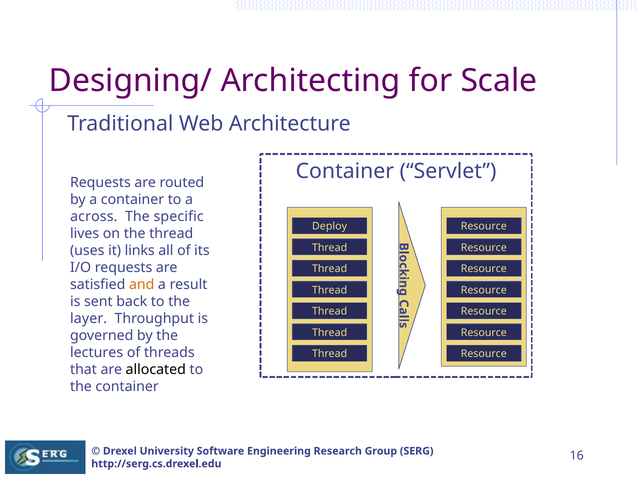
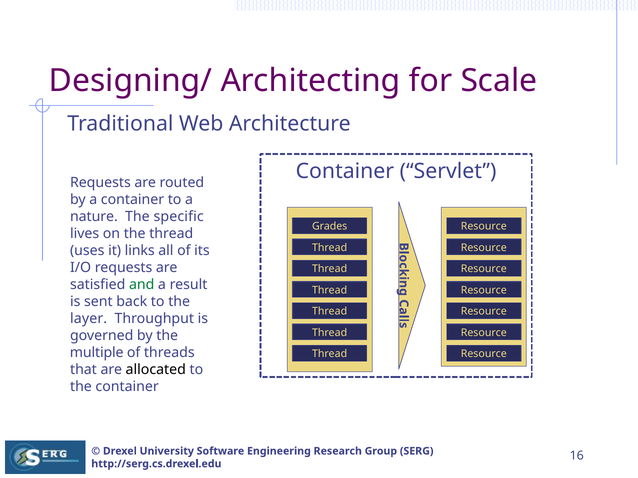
across: across -> nature (94, 217)
Deploy: Deploy -> Grades (330, 227)
and colour: orange -> green (142, 285)
lectures: lectures -> multiple (97, 353)
